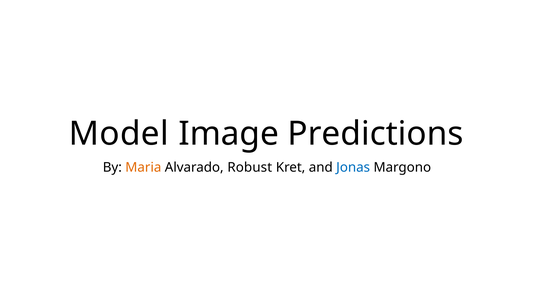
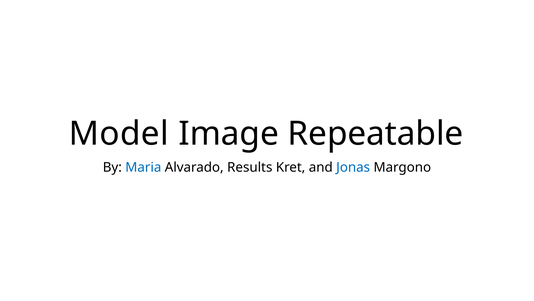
Predictions: Predictions -> Repeatable (376, 133)
Maria colour: orange -> blue (143, 167)
Robust: Robust -> Results (250, 167)
